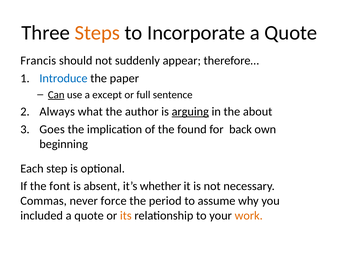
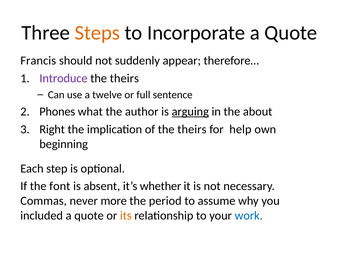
Introduce colour: blue -> purple (63, 78)
paper: paper -> theirs (124, 78)
Can underline: present -> none (56, 95)
except: except -> twelve (107, 95)
Always: Always -> Phones (57, 112)
Goes: Goes -> Right (52, 129)
of the found: found -> theirs (192, 129)
back: back -> help (240, 129)
force: force -> more (114, 201)
work colour: orange -> blue (249, 216)
